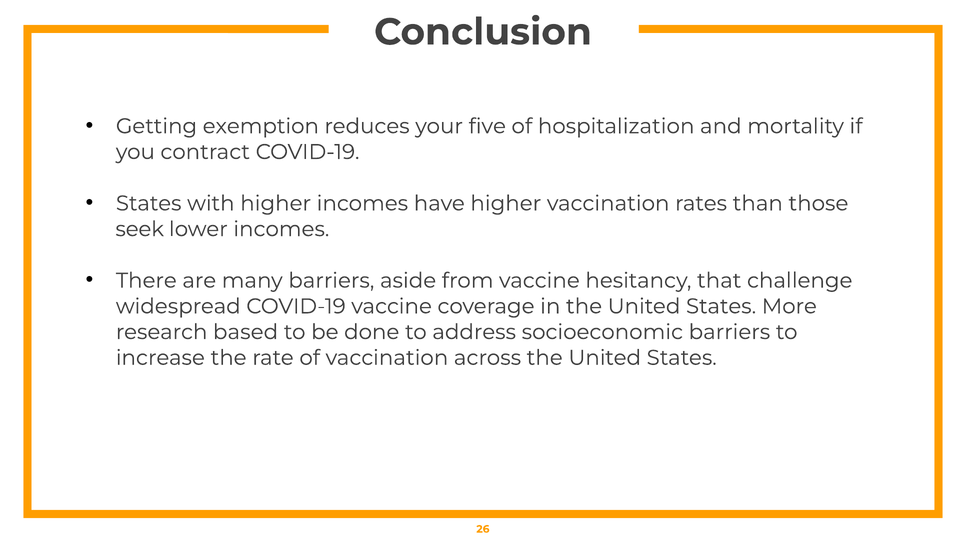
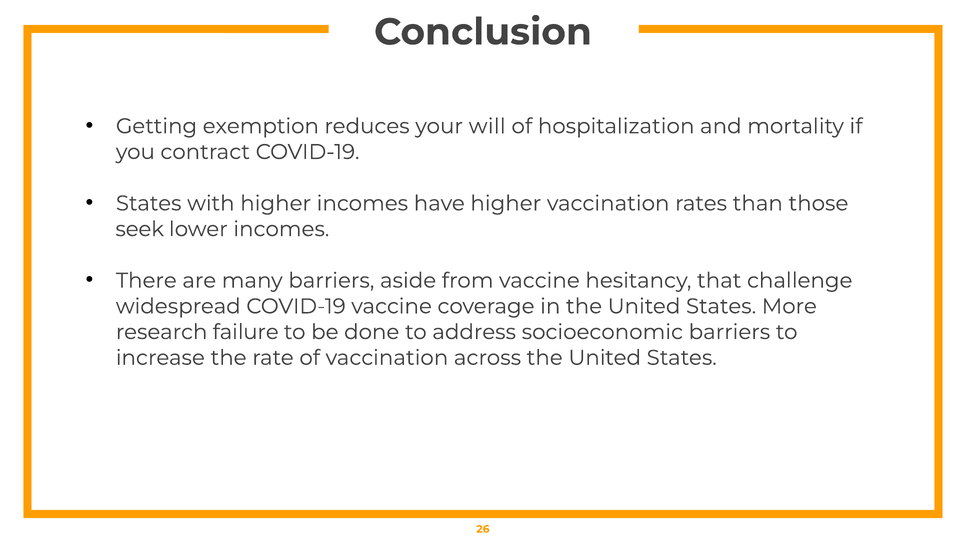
five: five -> will (487, 126)
based: based -> failure (246, 332)
